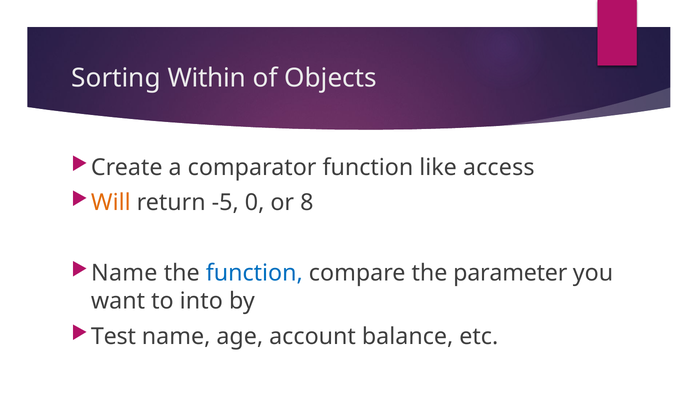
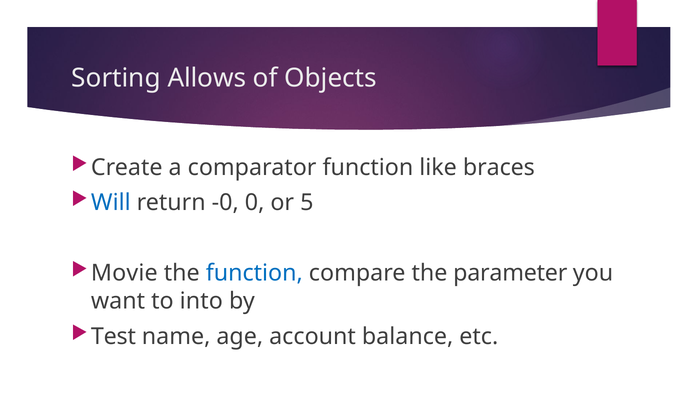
Within: Within -> Allows (207, 78)
access: access -> braces (499, 167)
Will colour: orange -> blue (111, 202)
-5: -5 -> -0 (225, 202)
8: 8 -> 5 (307, 202)
Name: Name -> Movie (124, 273)
